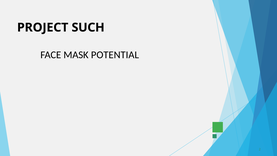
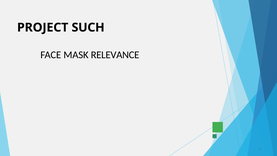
POTENTIAL: POTENTIAL -> RELEVANCE (115, 55)
